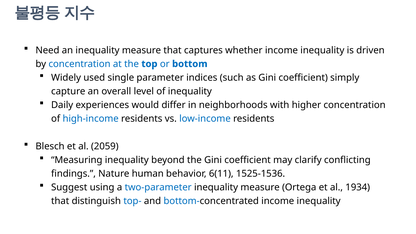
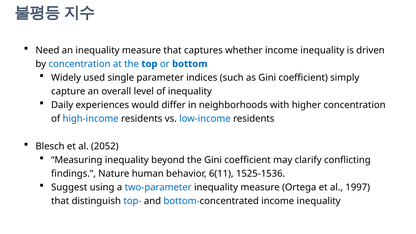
2059: 2059 -> 2052 (105, 146)
1934: 1934 -> 1997 (358, 187)
